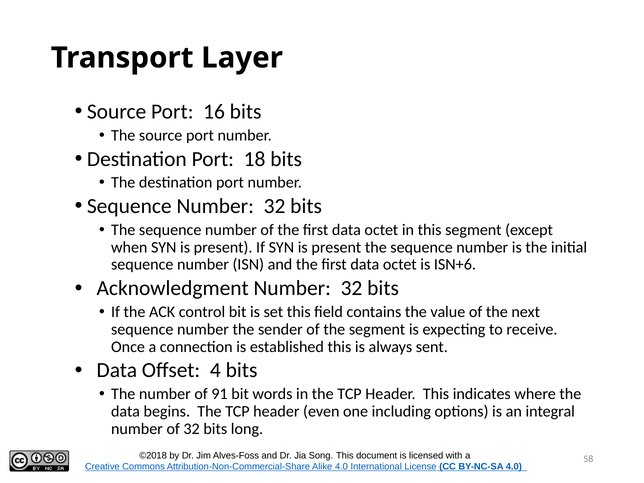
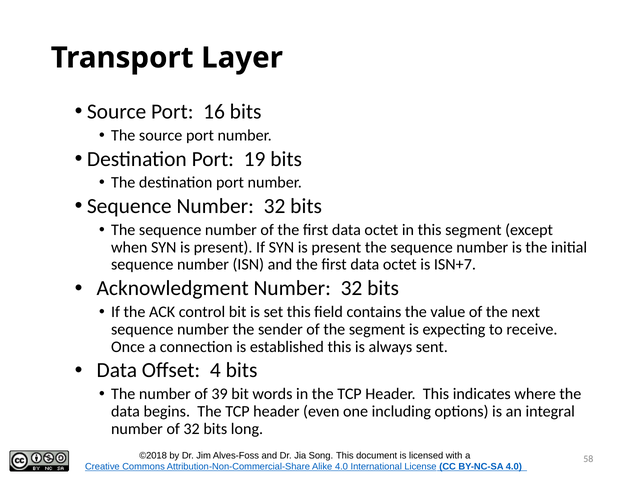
18: 18 -> 19 (255, 159)
ISN+6: ISN+6 -> ISN+7 (455, 265)
91: 91 -> 39 (220, 394)
